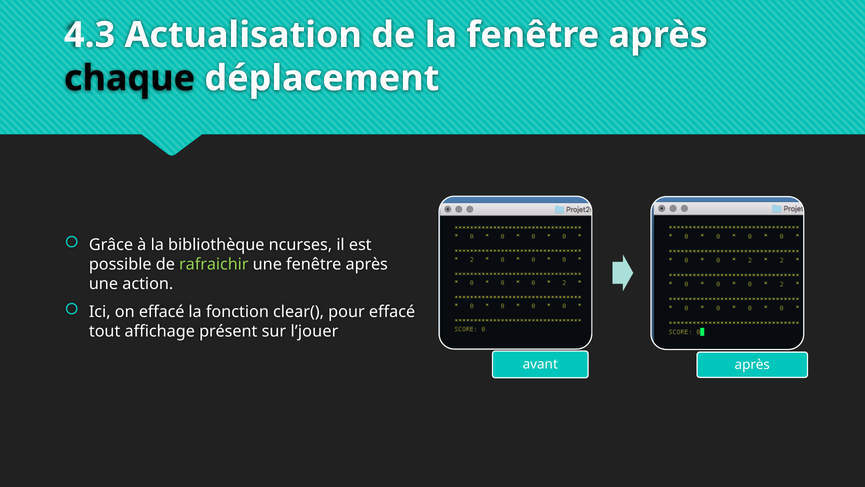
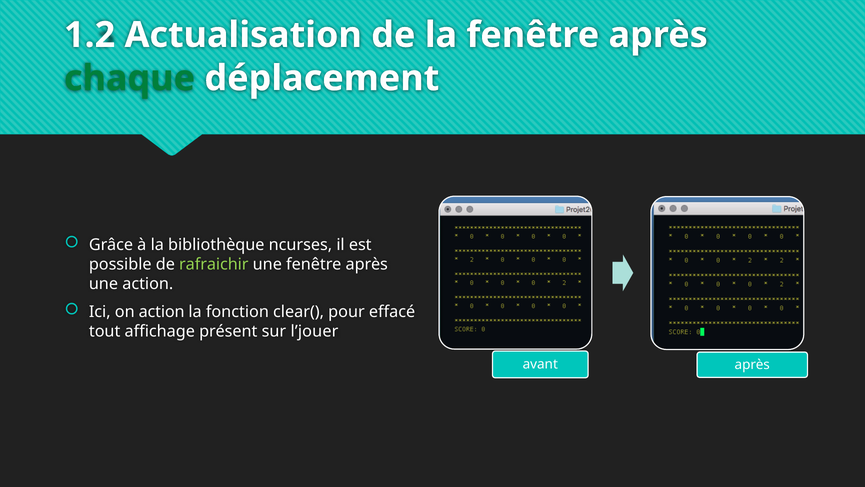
4.3: 4.3 -> 1.2 (90, 35)
chaque colour: black -> green (130, 78)
on effacé: effacé -> action (162, 312)
